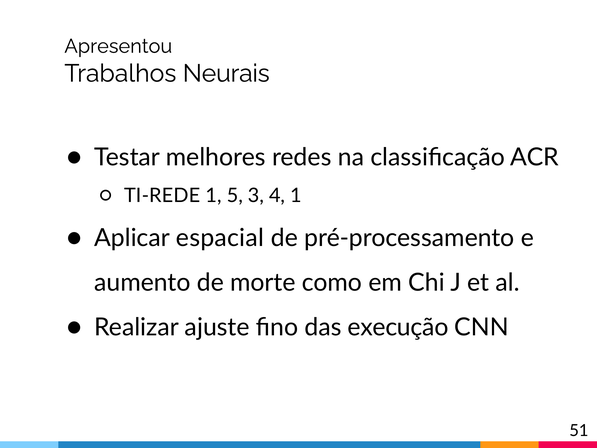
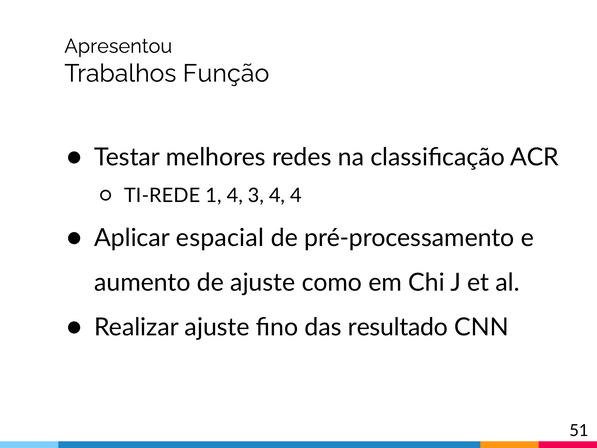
Neurais: Neurais -> Função (226, 73)
1 5: 5 -> 4 (235, 196)
4 1: 1 -> 4 (296, 196)
de morte: morte -> ajuste (263, 282)
execução: execução -> resultado (398, 327)
